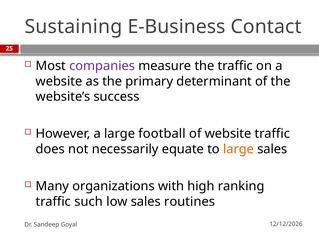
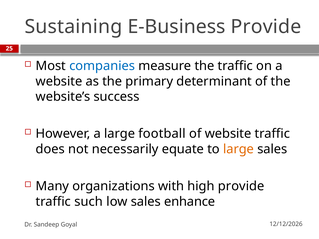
E-Business Contact: Contact -> Provide (266, 27)
companies colour: purple -> blue (102, 66)
high ranking: ranking -> provide (241, 186)
routines: routines -> enhance (190, 202)
